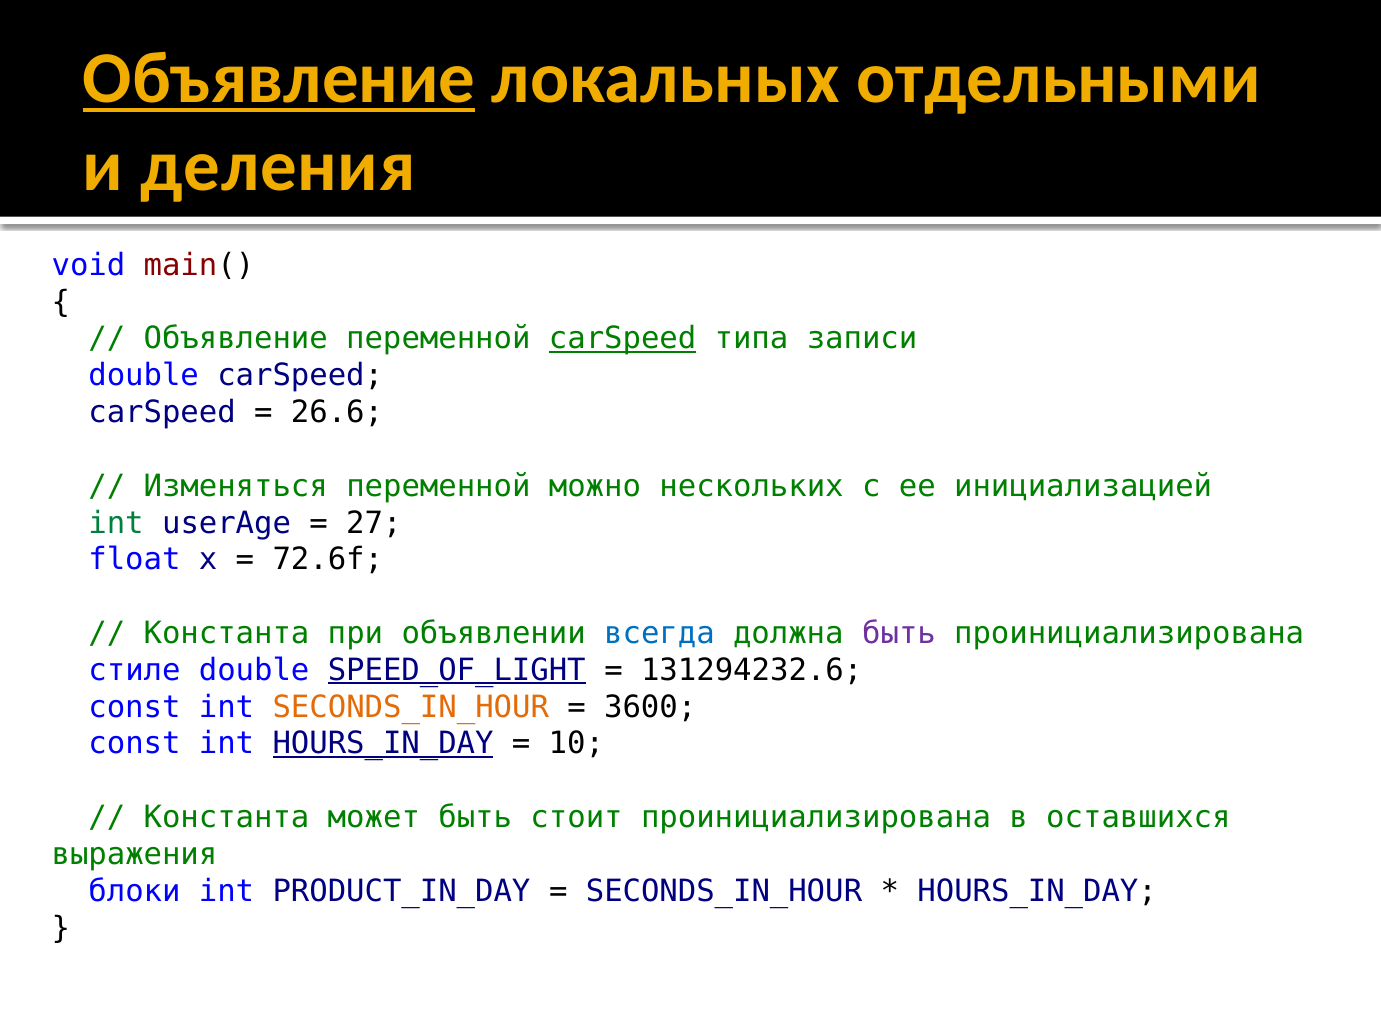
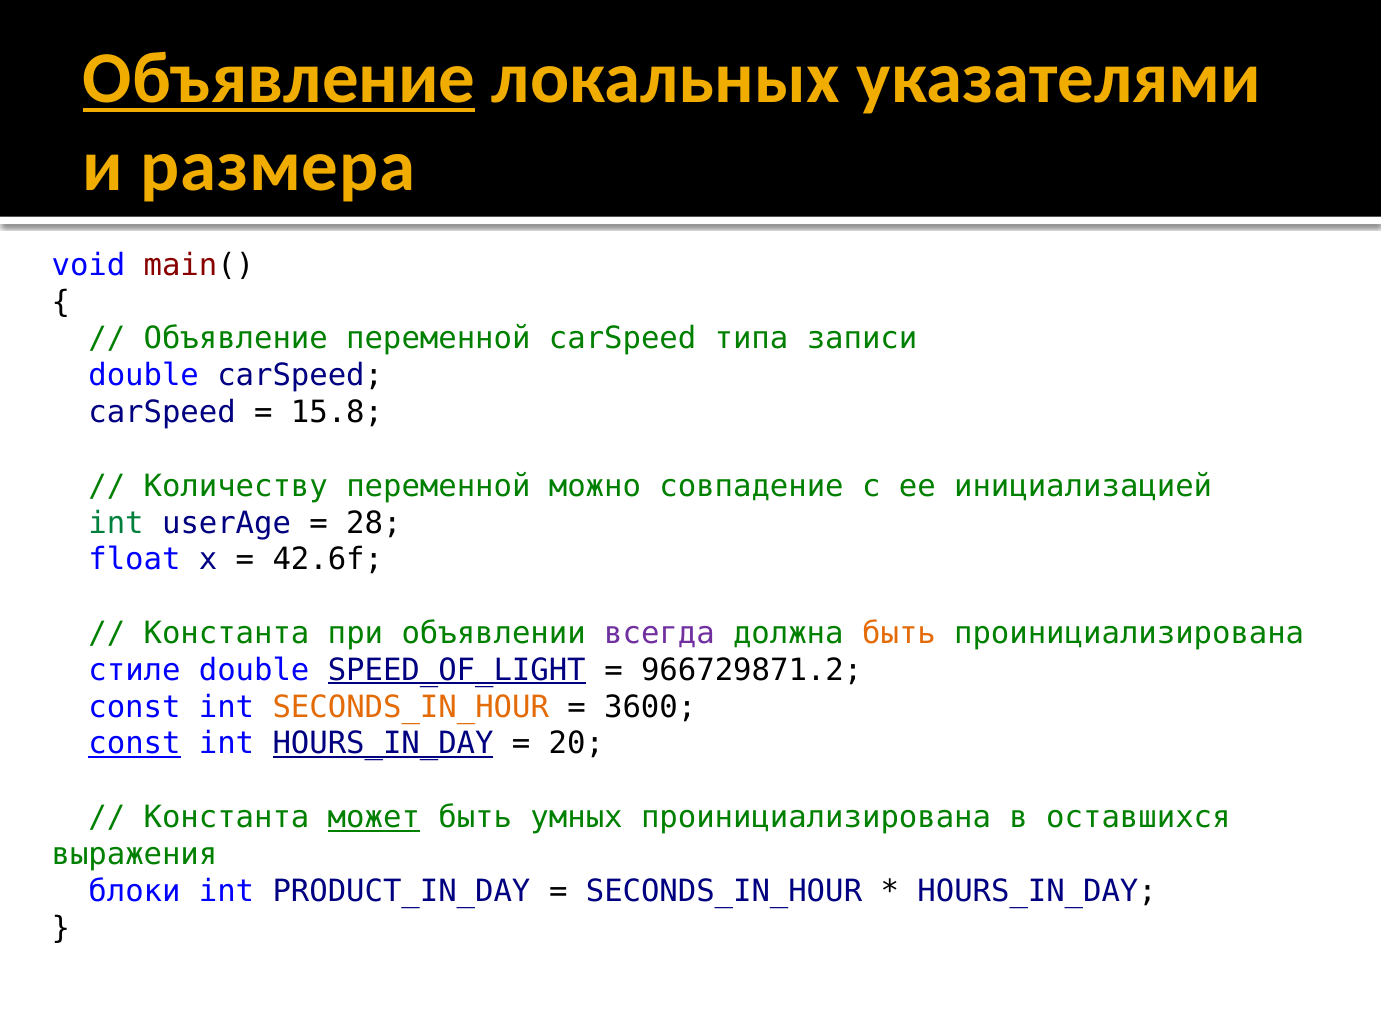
отдельными: отдельными -> указателями (1059, 79)
деления: деления -> размера (278, 166)
carSpeed underline: present -> none (623, 339)
26.6: 26.6 -> 15.8 (337, 412)
Изменяться: Изменяться -> Количеству (236, 486)
нескольких: нескольких -> совпадение (752, 486)
27: 27 -> 28 (374, 523)
72.6f: 72.6f -> 42.6f (328, 560)
всегда colour: blue -> purple (659, 633)
быть colour: purple -> orange (899, 633)
131294232.6: 131294232.6 -> 966729871.2 (752, 670)
const underline: none -> present (134, 744)
10: 10 -> 20 (576, 744)
может underline: none -> present (374, 817)
стоит: стоит -> умных (577, 817)
